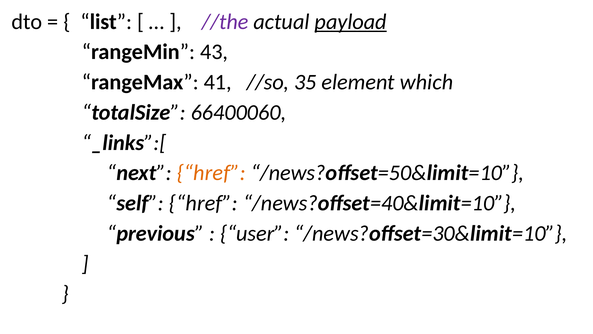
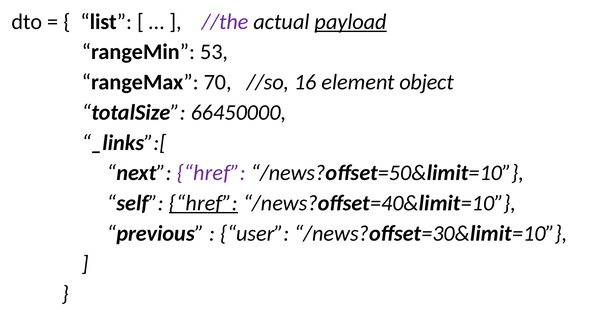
43: 43 -> 53 (214, 52)
41: 41 -> 70 (218, 82)
35: 35 -> 16 (305, 82)
which: which -> object (427, 82)
66400060: 66400060 -> 66450000 (238, 112)
href colour: orange -> purple (211, 173)
href underline: none -> present (203, 203)
